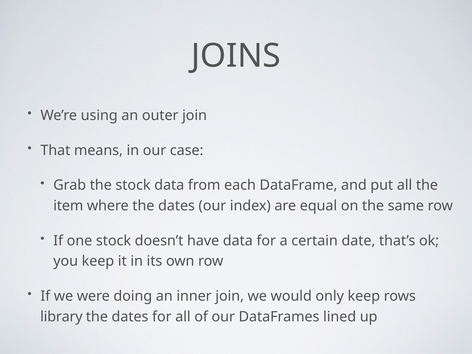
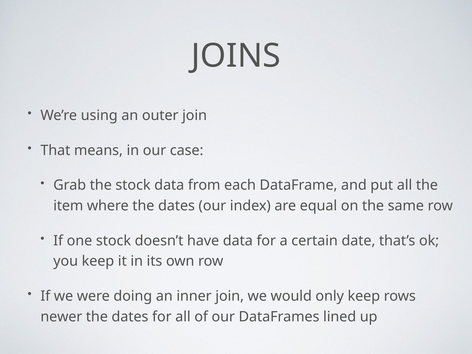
library: library -> newer (61, 317)
